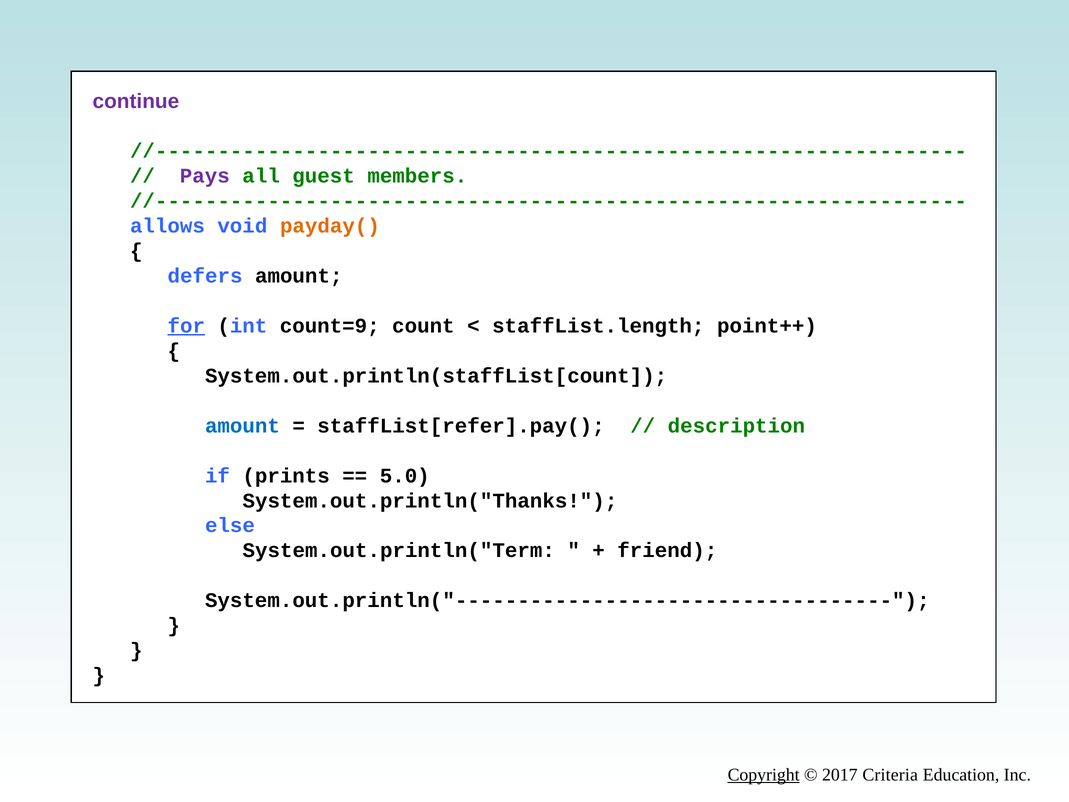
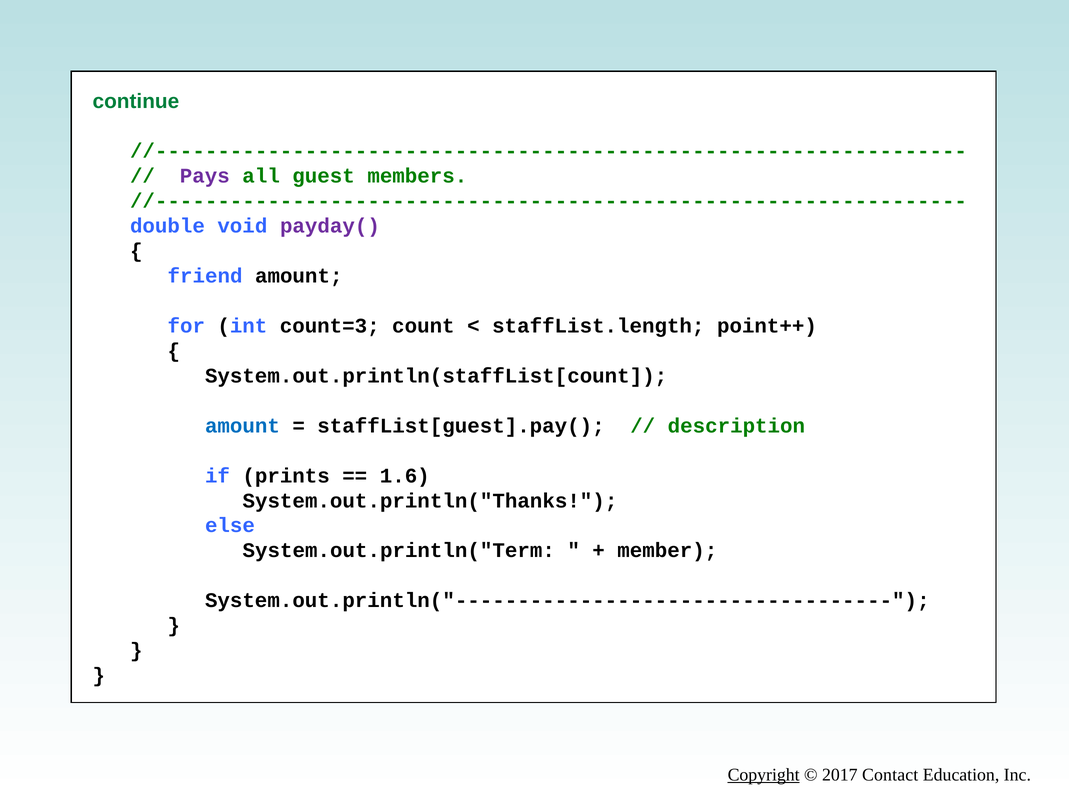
continue colour: purple -> green (136, 101)
allows: allows -> double (167, 226)
payday( colour: orange -> purple (330, 226)
defers: defers -> friend (205, 276)
for underline: present -> none (186, 326)
count=9: count=9 -> count=3 (330, 326)
staffList[refer].pay(: staffList[refer].pay( -> staffList[guest].pay( (461, 426)
5.0: 5.0 -> 1.6 (405, 476)
friend: friend -> member (667, 550)
Criteria: Criteria -> Contact (890, 774)
